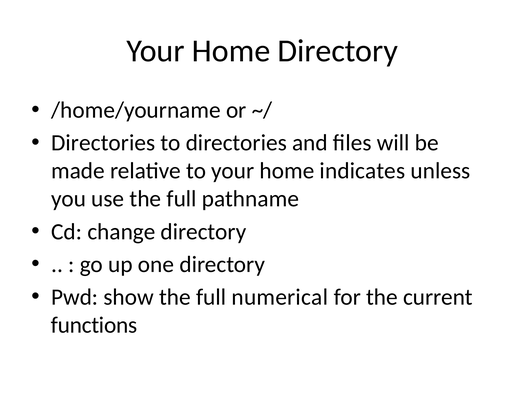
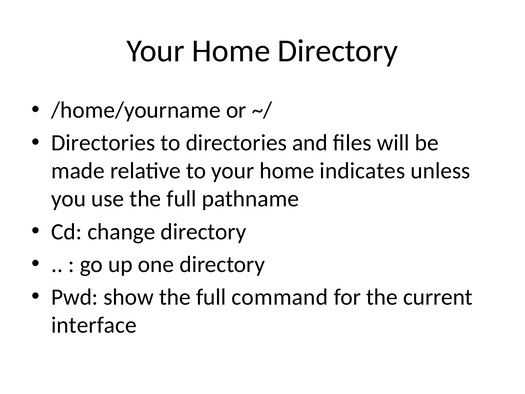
numerical: numerical -> command (280, 297)
functions: functions -> interface (94, 325)
